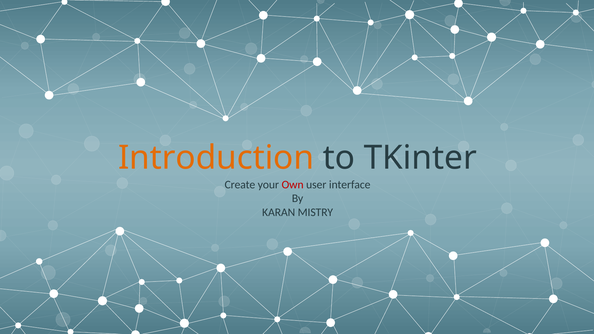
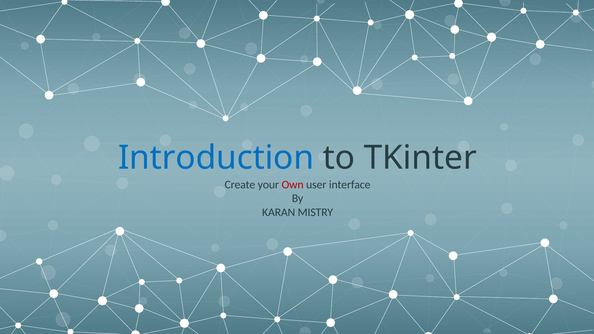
Introduction colour: orange -> blue (216, 158)
